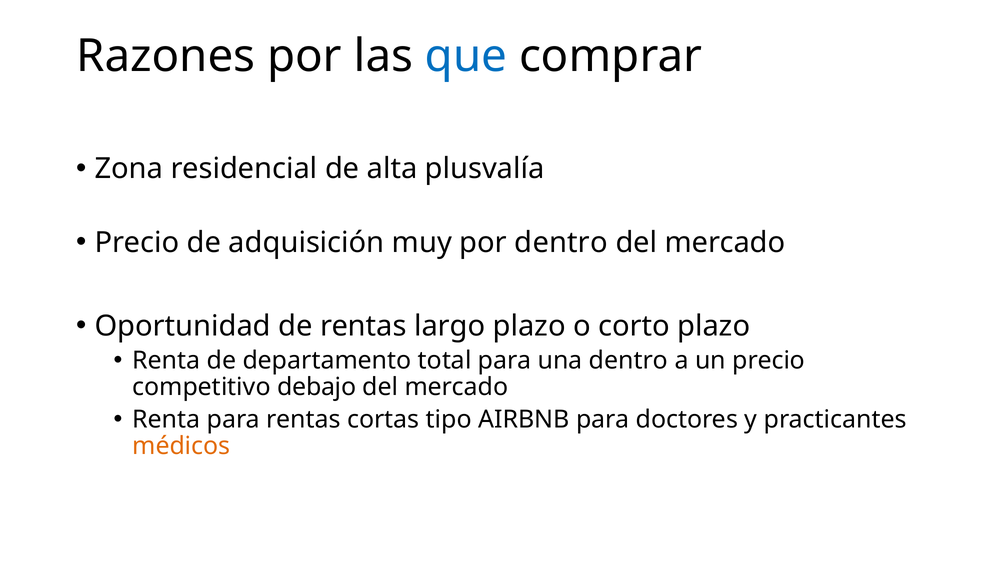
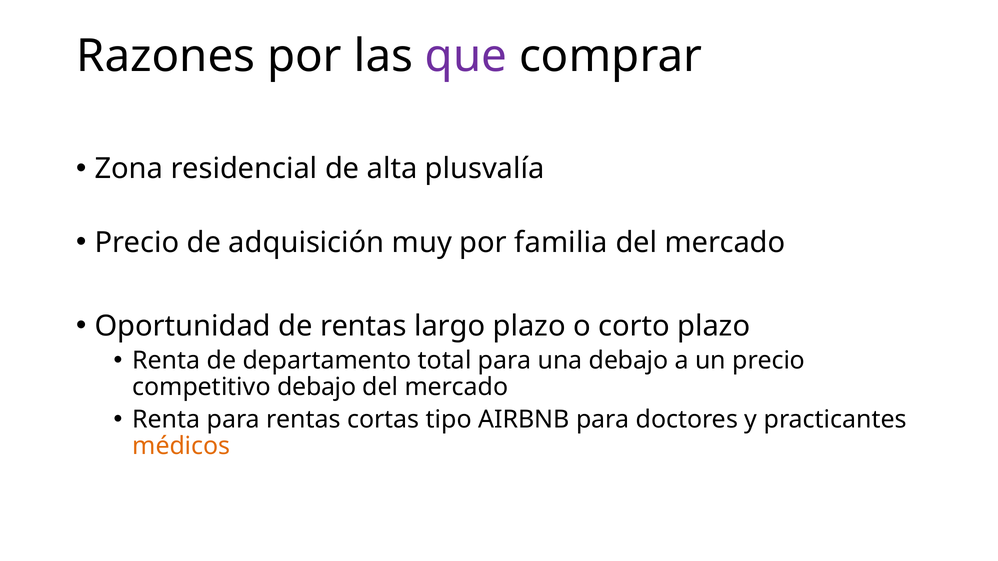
que colour: blue -> purple (466, 56)
por dentro: dentro -> familia (561, 243)
una dentro: dentro -> debajo (629, 361)
